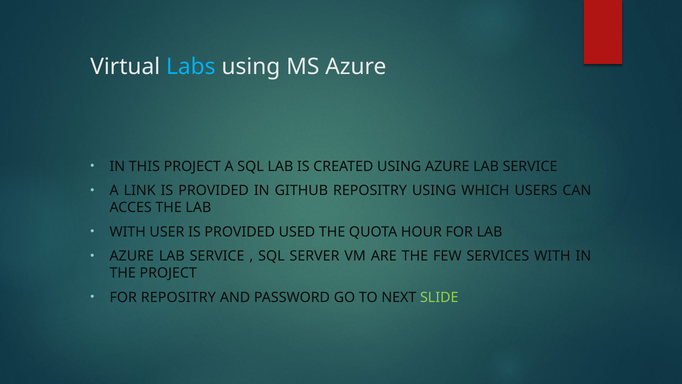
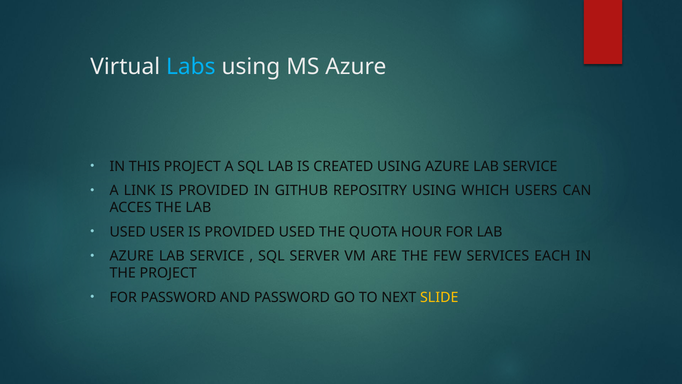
WITH: WITH -> USED (128, 232)
SERVICES WITH: WITH -> EACH (552, 256)
FOR REPOSITRY: REPOSITRY -> PASSWORD (178, 297)
SLIDE colour: light green -> yellow (439, 297)
